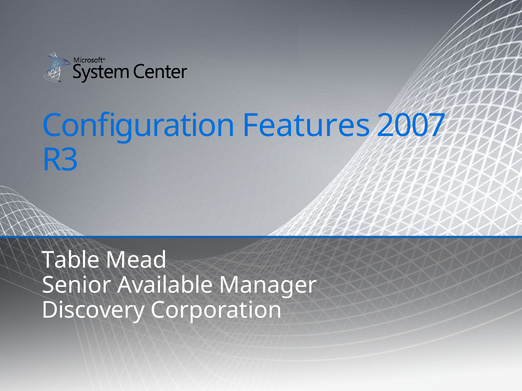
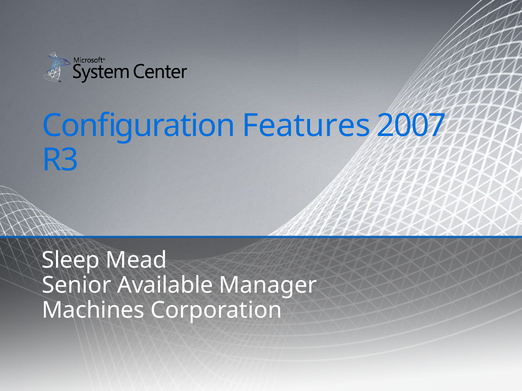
Table: Table -> Sleep (71, 260)
Discovery: Discovery -> Machines (93, 311)
